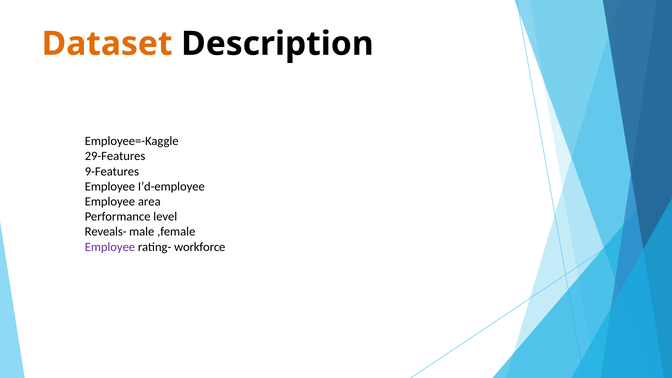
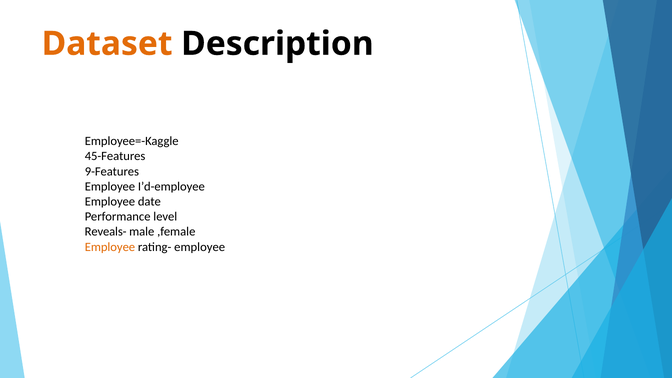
29-Features: 29-Features -> 45-Features (115, 156)
area: area -> date (149, 202)
Employee colour: purple -> orange (110, 247)
rating- workforce: workforce -> employee (200, 247)
